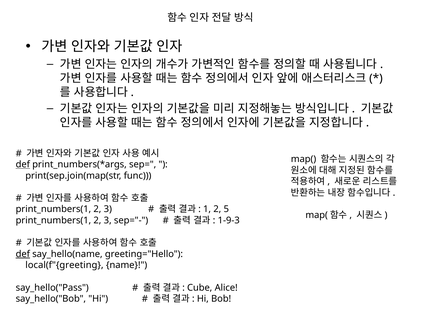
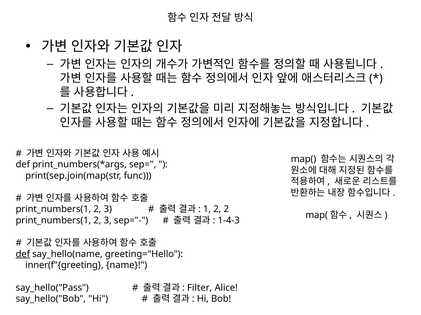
def underline: present -> none (23, 165)
2 5: 5 -> 2 (226, 210)
1-9-3: 1-9-3 -> 1-4-3 (229, 221)
local(f"{greeting: local(f"{greeting -> inner(f"{greeting (65, 266)
Cube: Cube -> Filter (200, 288)
